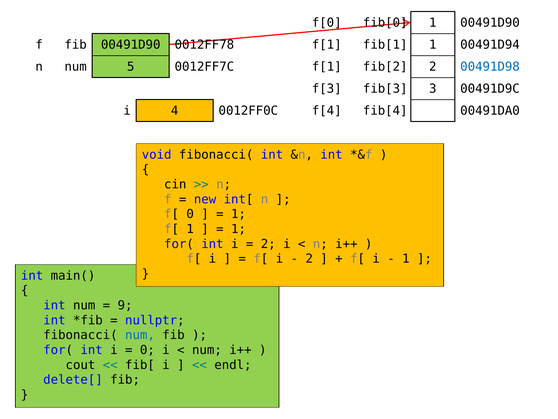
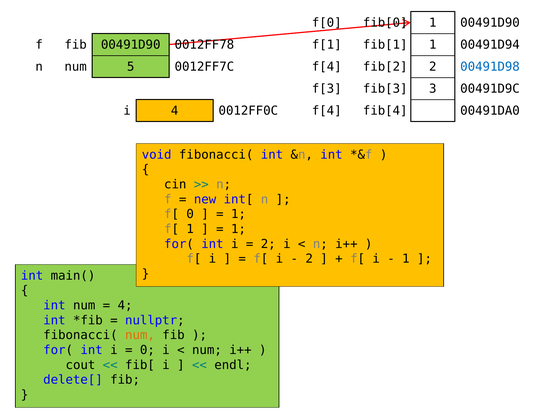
f[1: f[1 -> f[4 (327, 67)
9: 9 -> 4 (125, 305)
num colour: blue -> orange (140, 335)
